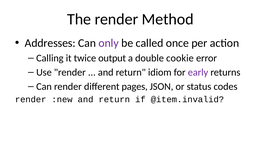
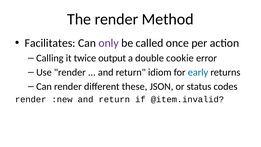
Addresses: Addresses -> Facilitates (50, 43)
early colour: purple -> blue (198, 72)
pages: pages -> these (135, 86)
